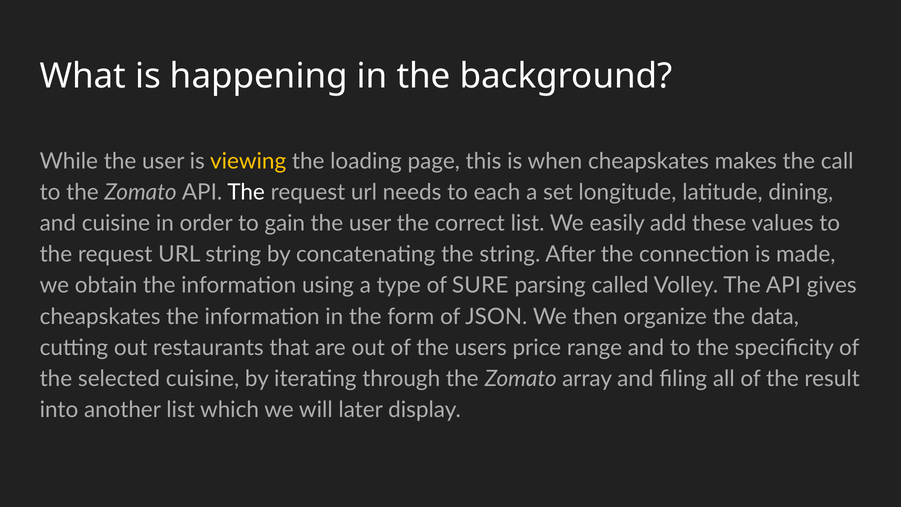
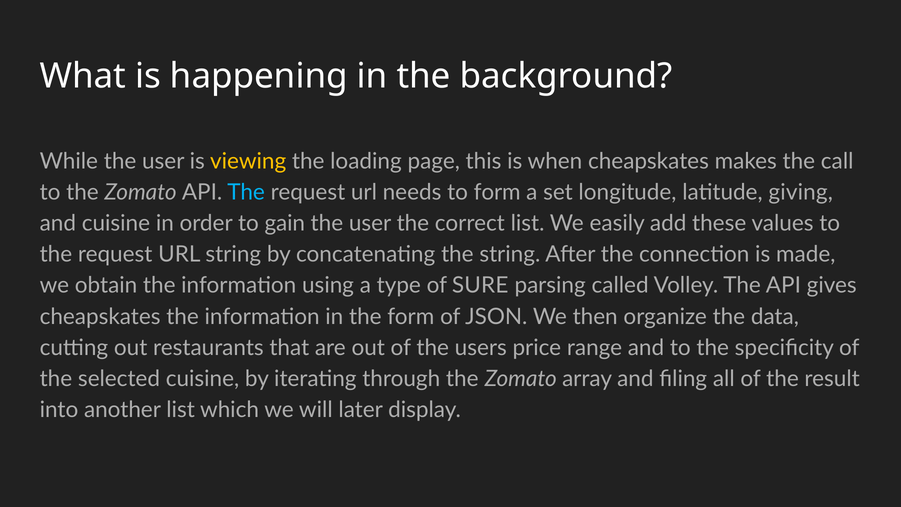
The colour: white -> light blue (246, 192)
to each: each -> form (497, 192)
dining: dining -> giving (801, 192)
